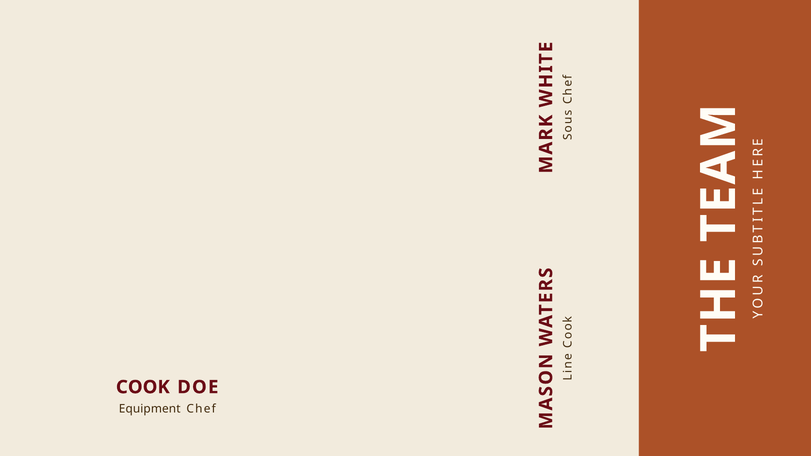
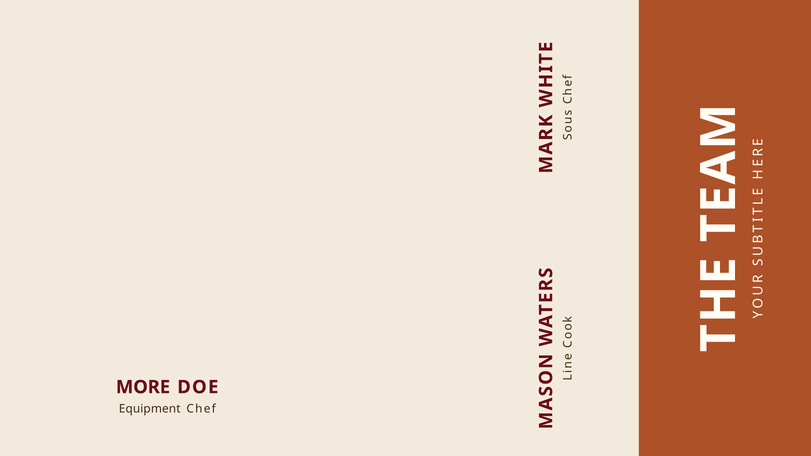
COOK: COOK -> MORE (143, 387)
